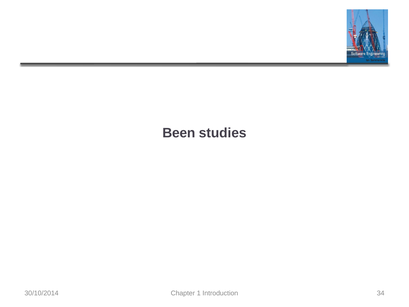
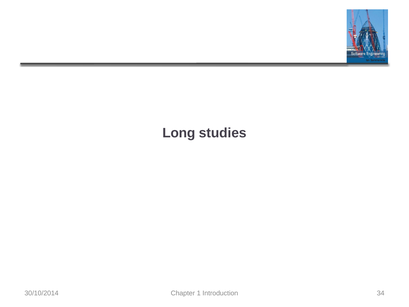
Been: Been -> Long (179, 133)
